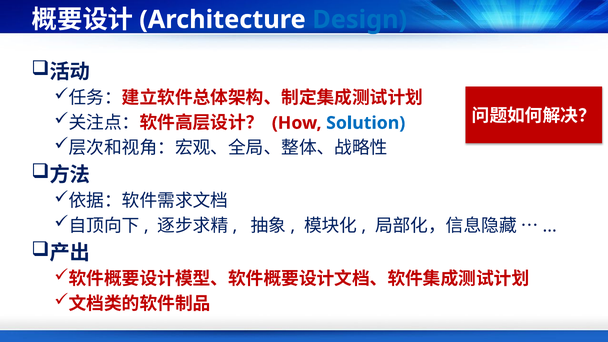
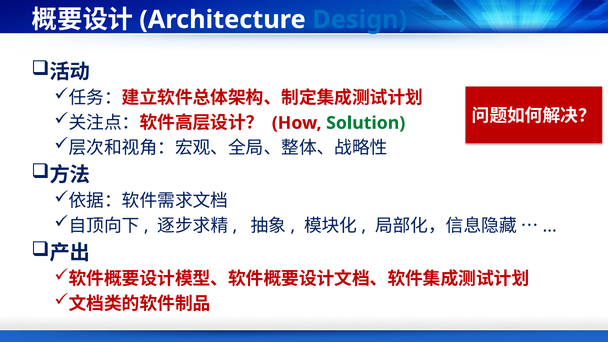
Solution colour: blue -> green (366, 123)
